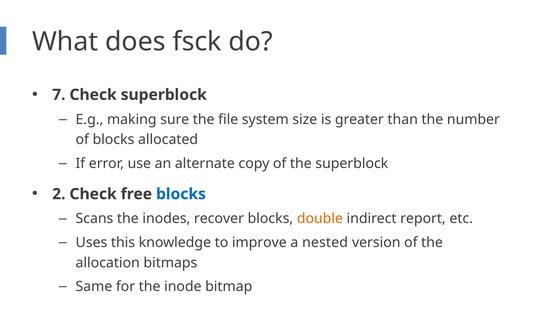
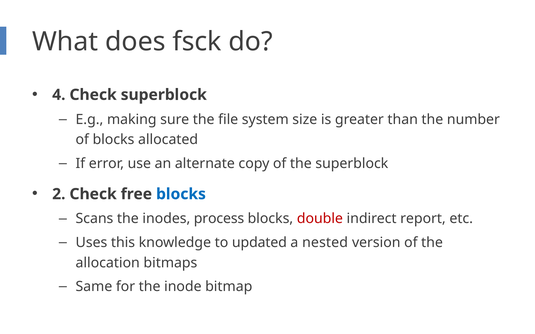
7: 7 -> 4 (59, 95)
recover: recover -> process (219, 219)
double colour: orange -> red (320, 219)
improve: improve -> updated (259, 243)
